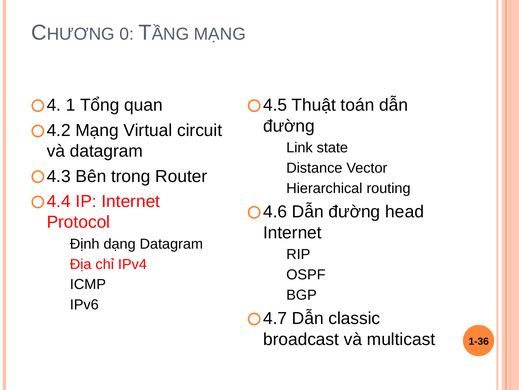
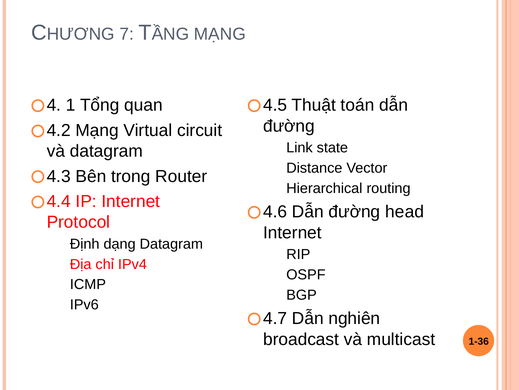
0: 0 -> 7 (127, 34)
classic: classic -> nghiên (354, 318)
